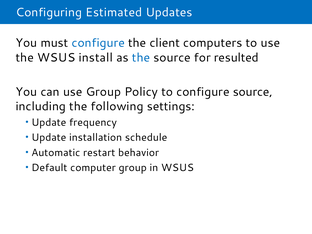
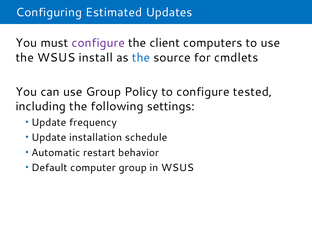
configure colour: blue -> purple (98, 43)
resulted: resulted -> cmdlets (236, 58)
configure source: source -> tested (253, 92)
